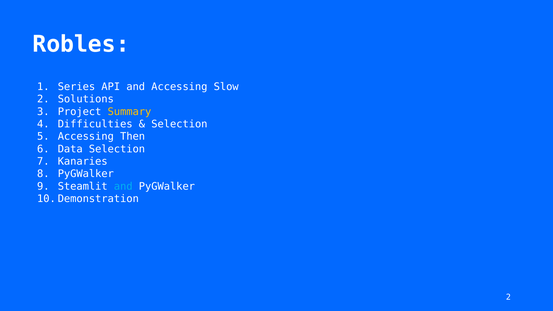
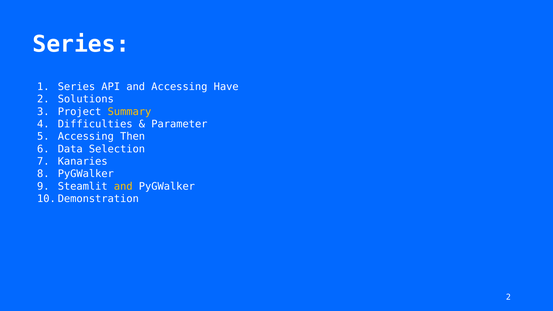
Robles: Robles -> Series (81, 44)
Slow: Slow -> Have (226, 87)
Selection: Selection -> Parameter (179, 124)
and colour: light blue -> yellow (123, 186)
